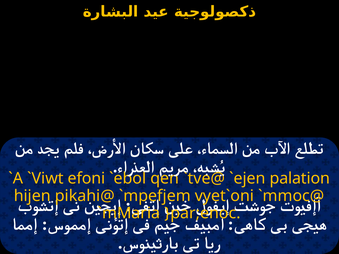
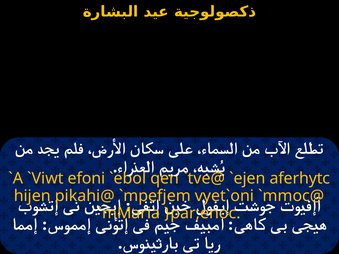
palation: palation -> aferhytc (300, 179)
